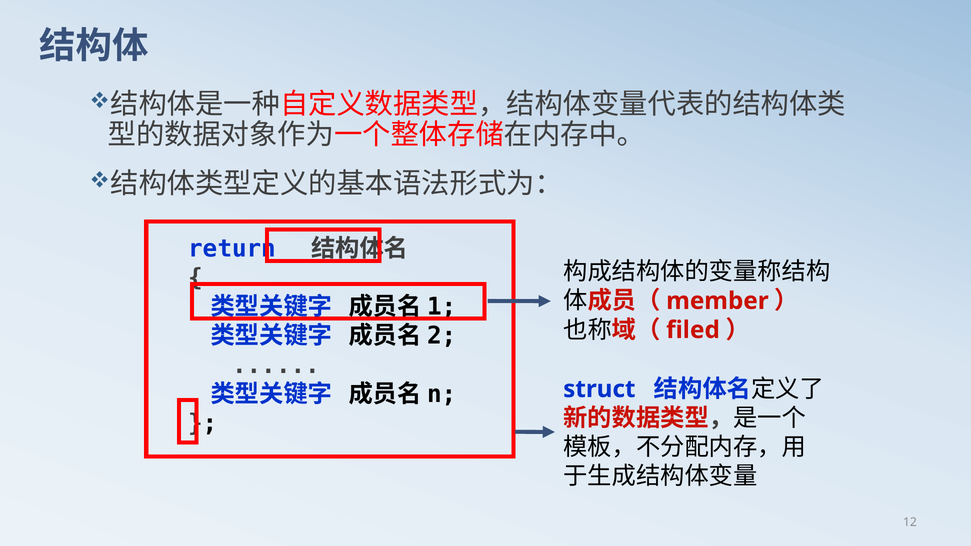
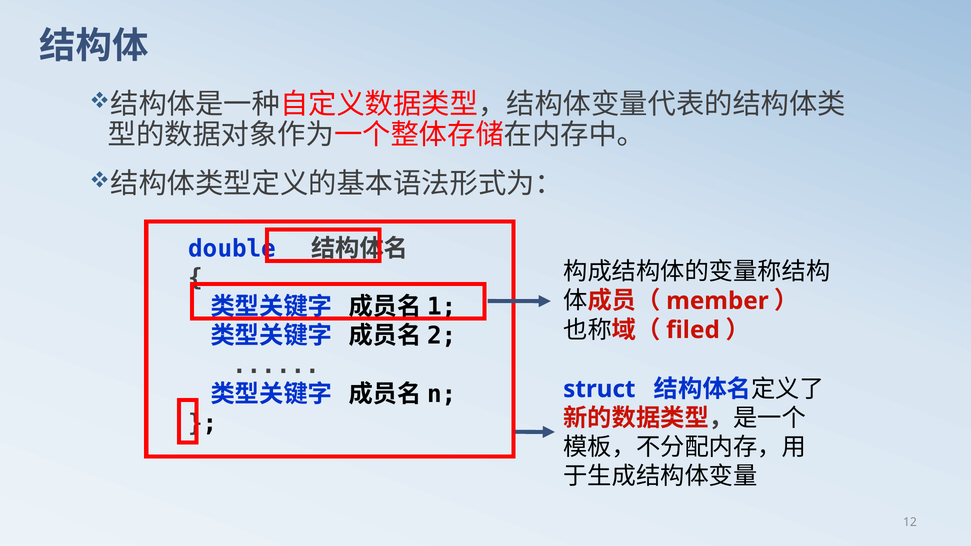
return: return -> double (232, 249)
